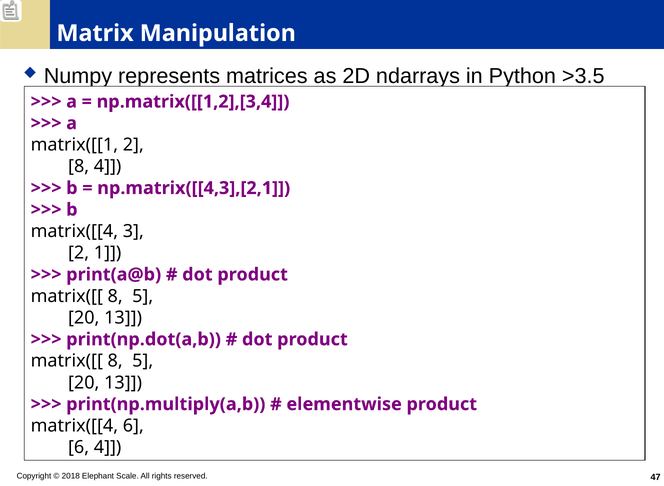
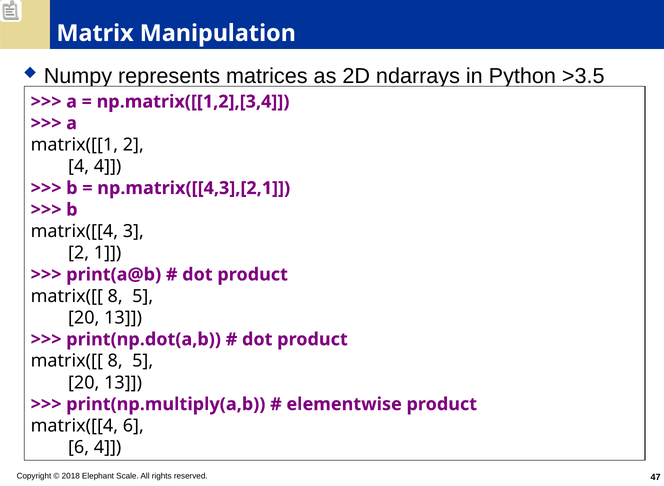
8: 8 -> 4 (79, 166)
